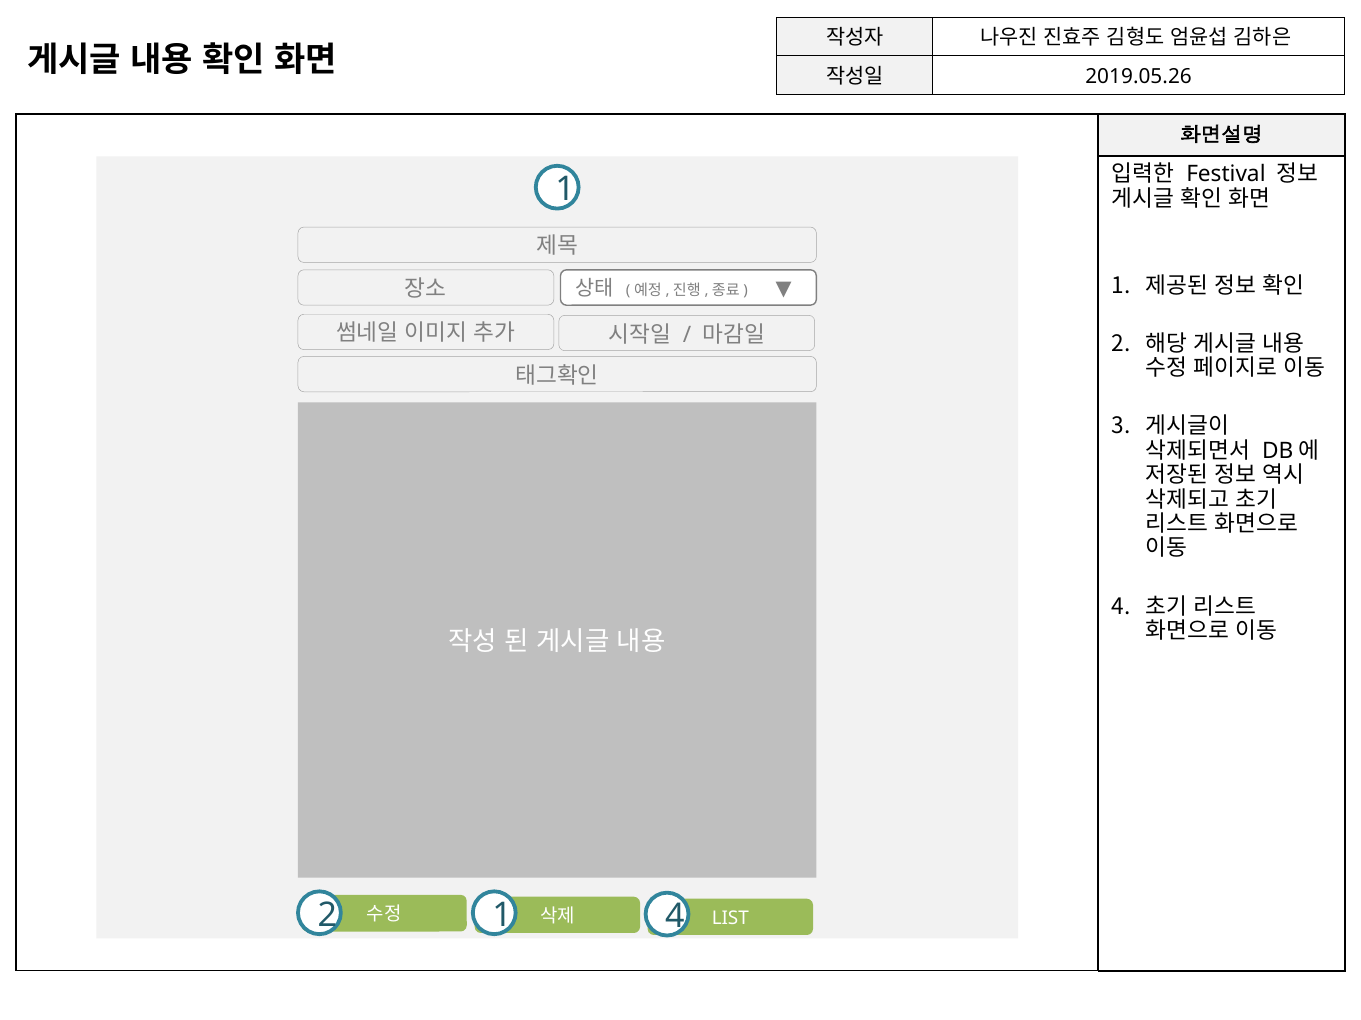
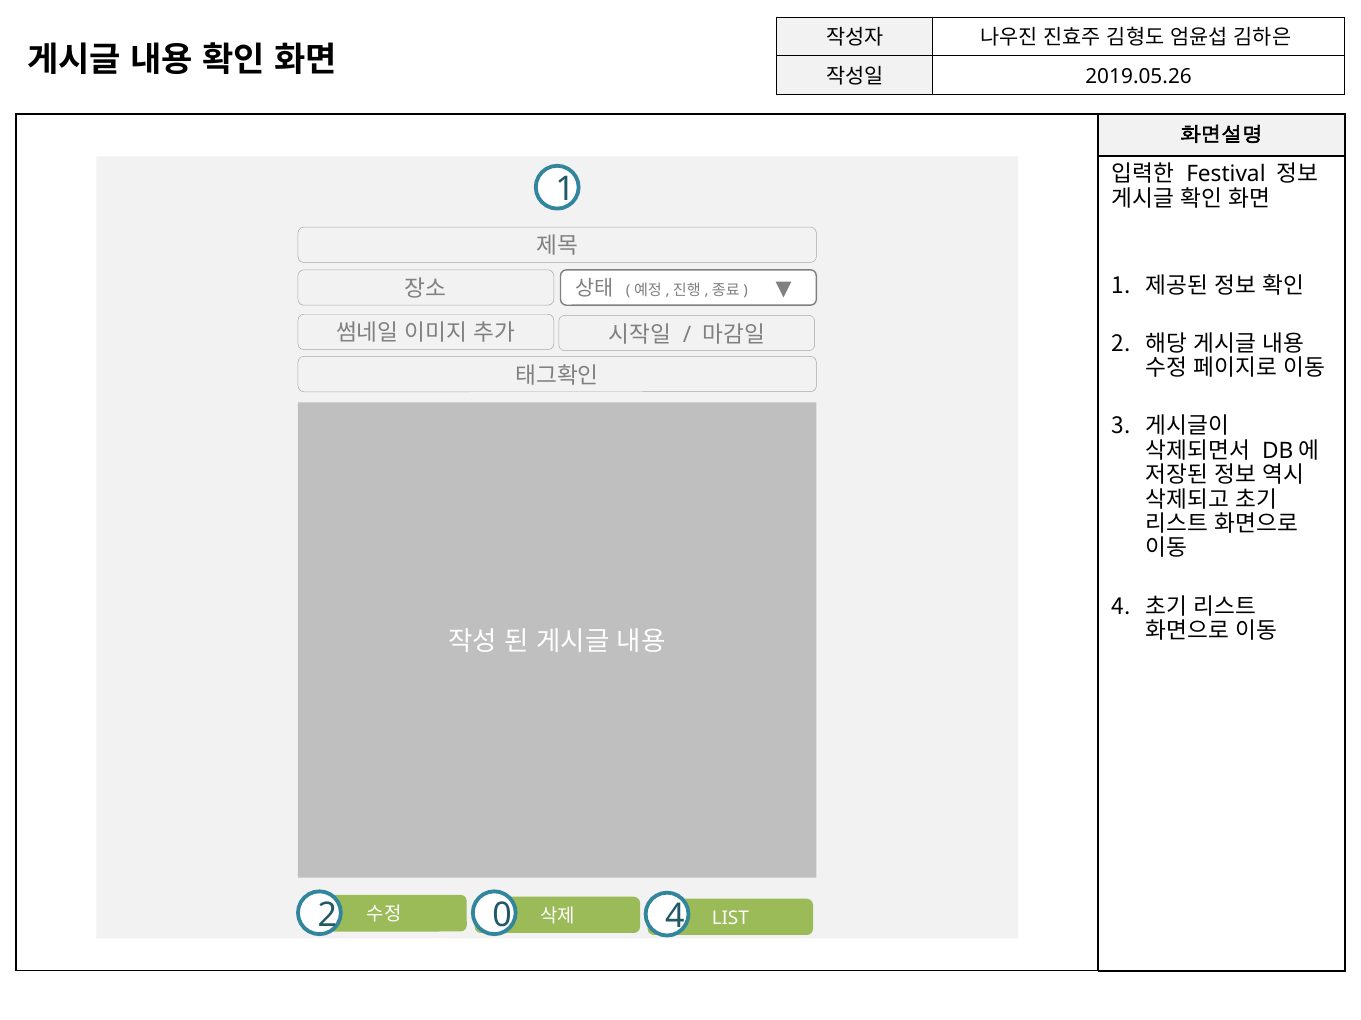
2 1: 1 -> 0 (502, 916)
